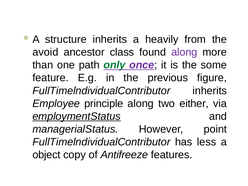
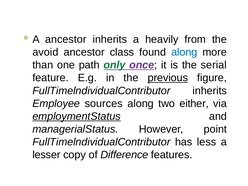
A structure: structure -> ancestor (66, 39)
along colour: purple -> blue (184, 52)
some: some -> serial (214, 65)
previous underline: none -> present (168, 78)
principle: principle -> sources (104, 103)
object: object -> lesser (46, 155)
Antifreeze: Antifreeze -> Difference (124, 155)
